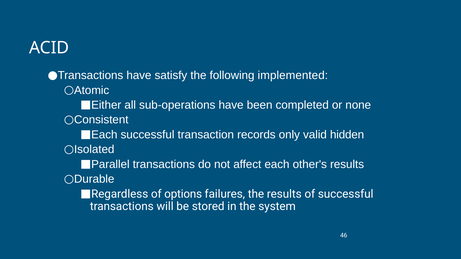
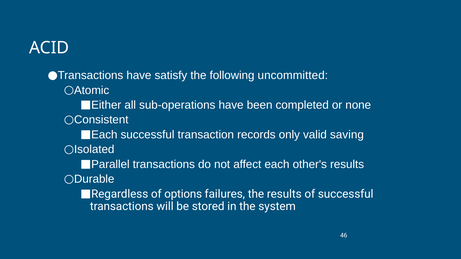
implemented: implemented -> uncommitted (293, 75)
hidden: hidden -> saving (347, 135)
